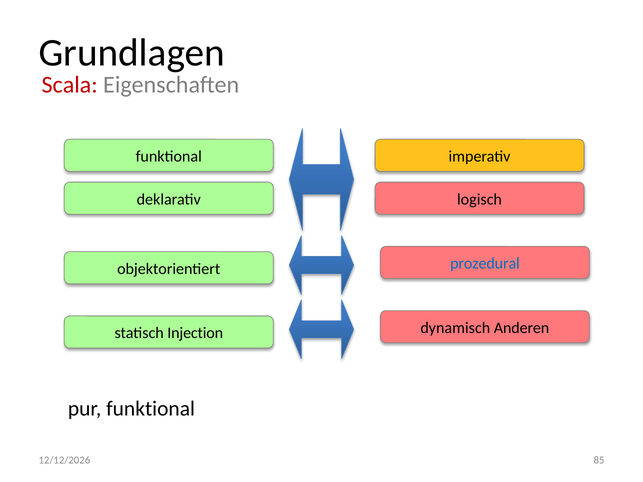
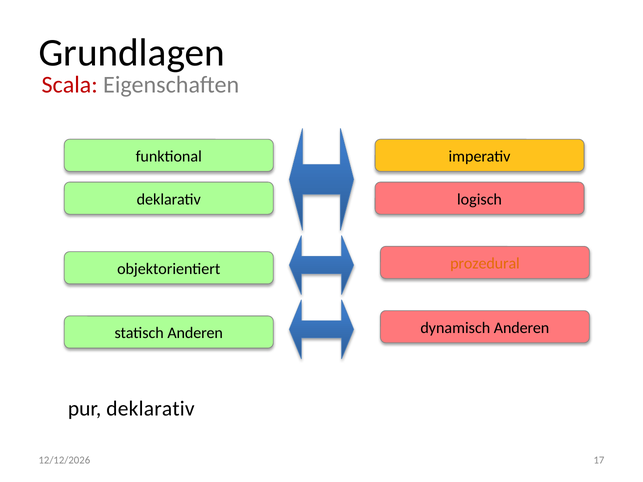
prozedural colour: blue -> orange (485, 264)
statisch Injection: Injection -> Anderen (195, 333)
pur funktional: funktional -> deklarativ (150, 409)
85: 85 -> 17 (599, 460)
